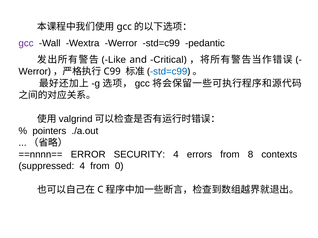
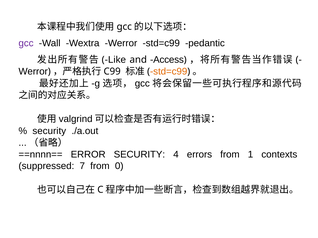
Critical: Critical -> Access (167, 60)
std=c99 colour: blue -> orange (169, 72)
pointers: pointers -> security (49, 131)
8: 8 -> 1 (251, 155)
suppressed 4: 4 -> 7 (82, 166)
